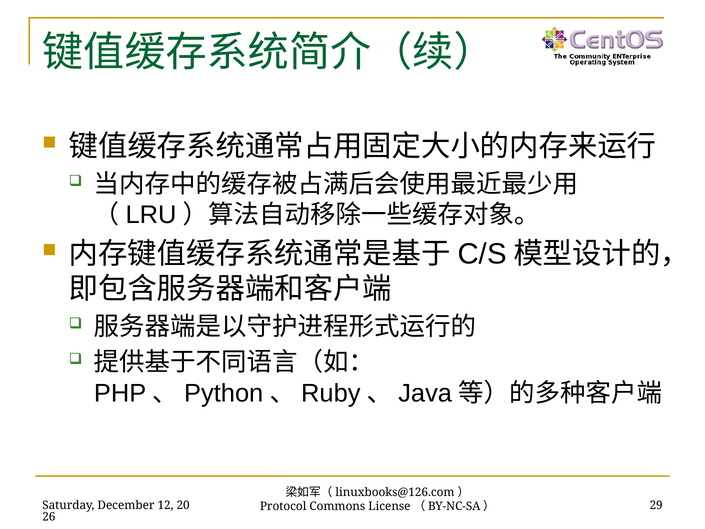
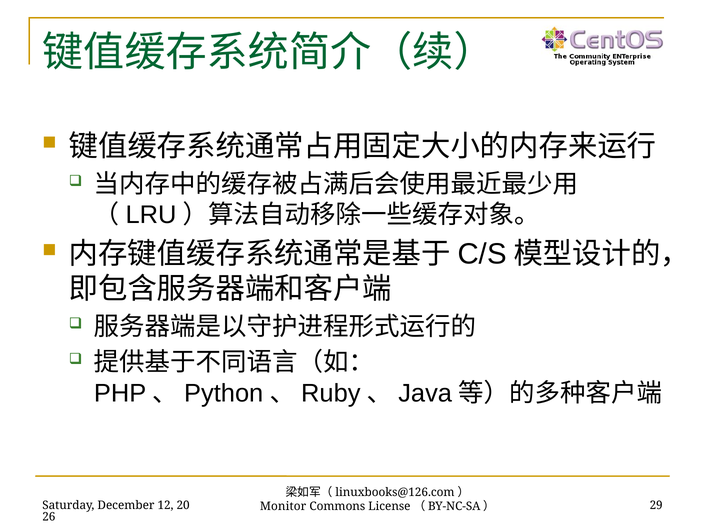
Protocol: Protocol -> Monitor (283, 506)
